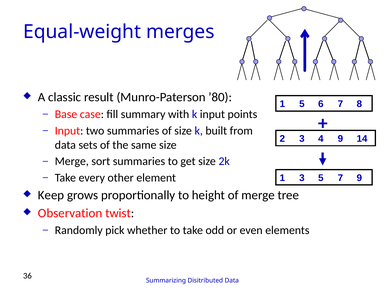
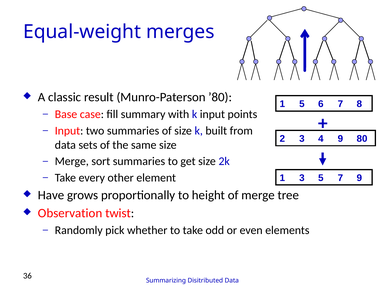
14: 14 -> 80 (362, 139)
Keep: Keep -> Have (51, 195)
